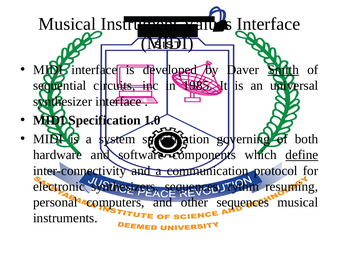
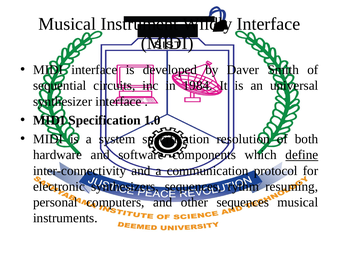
Values: Values -> Wildly (207, 24)
Smith underline: present -> none (283, 70)
1985: 1985 -> 1984 (198, 86)
governing: governing -> resolution (243, 139)
